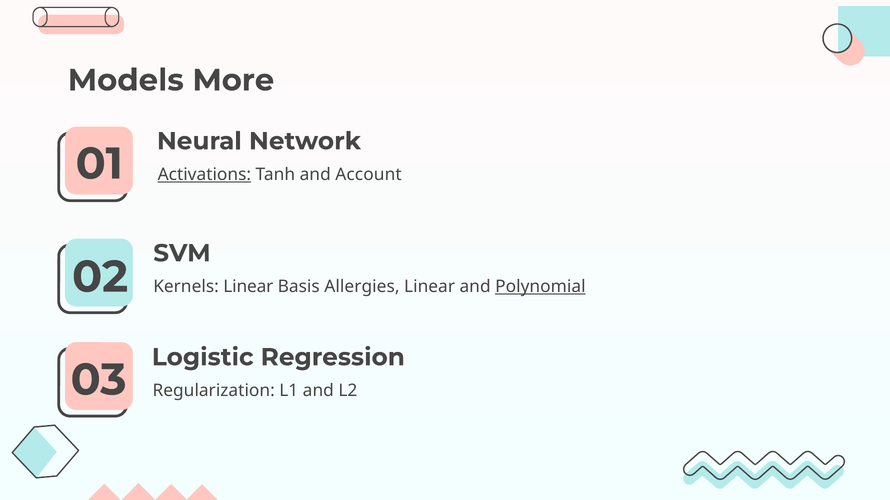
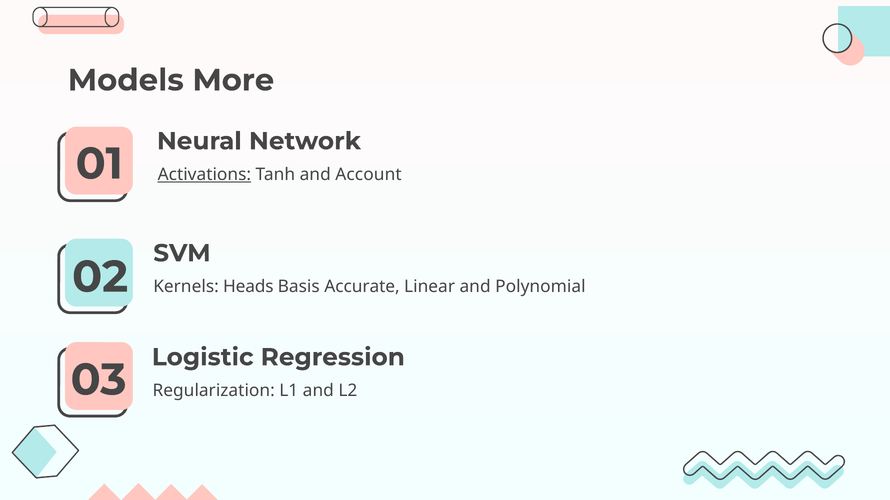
Kernels Linear: Linear -> Heads (248, 287)
Allergies: Allergies -> Accurate (362, 287)
Polynomial underline: present -> none (540, 287)
